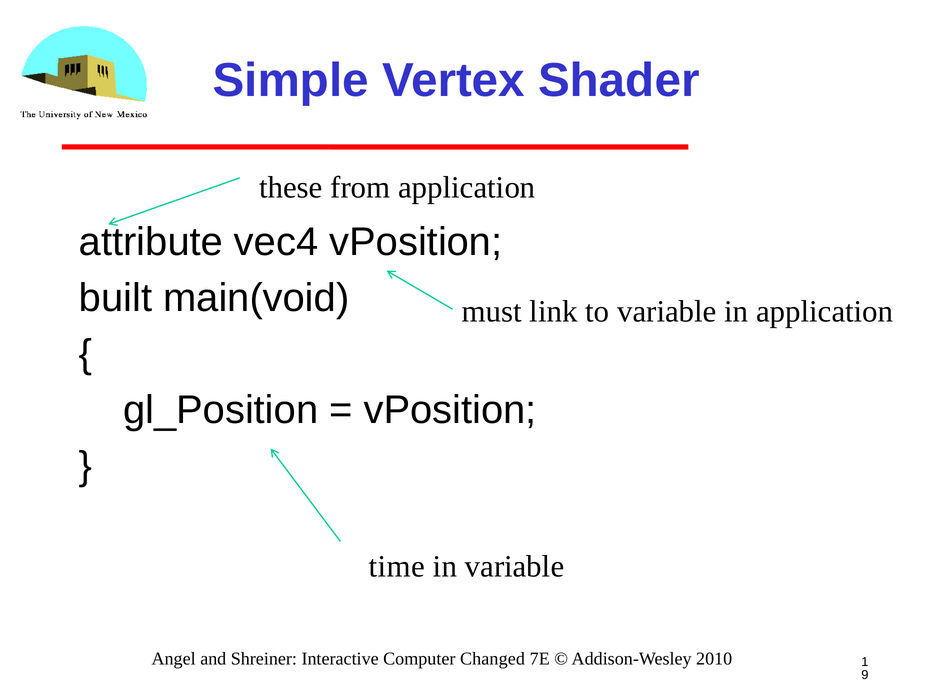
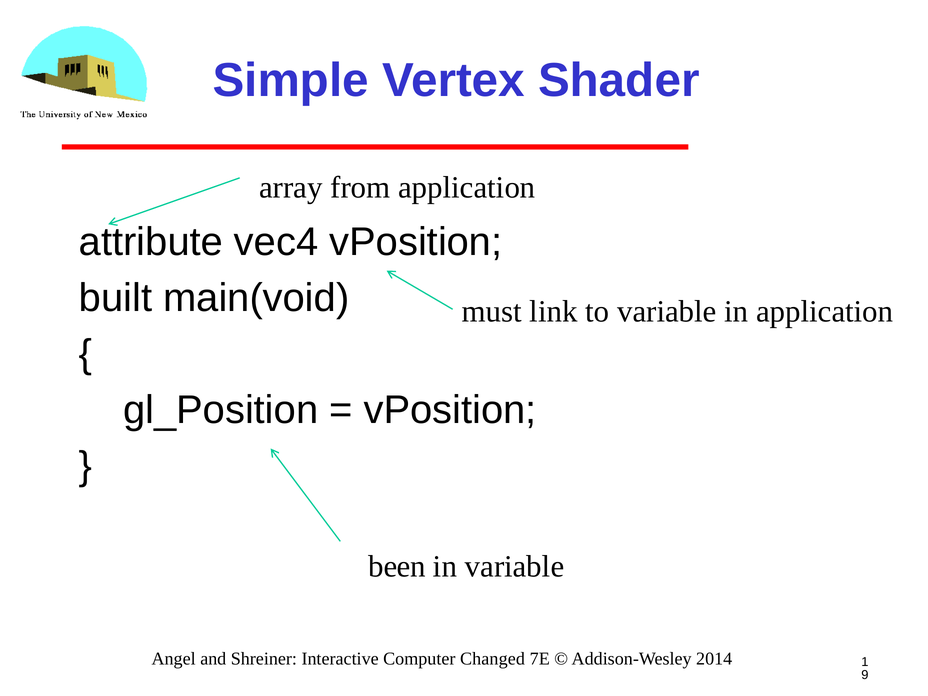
these: these -> array (291, 188)
time: time -> been (397, 567)
2010: 2010 -> 2014 (714, 659)
